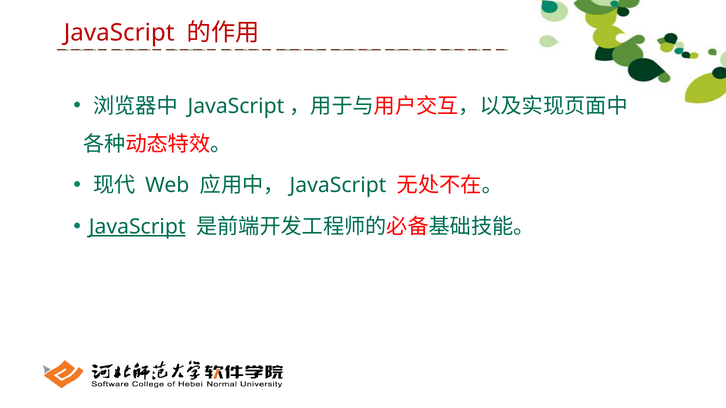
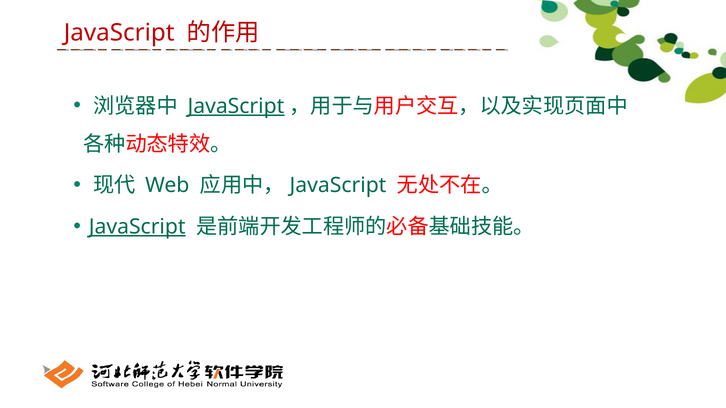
JavaScript underline: none -> present (236, 106)
